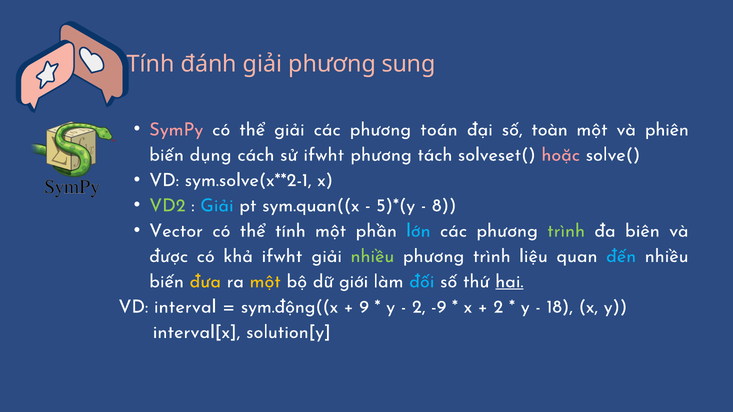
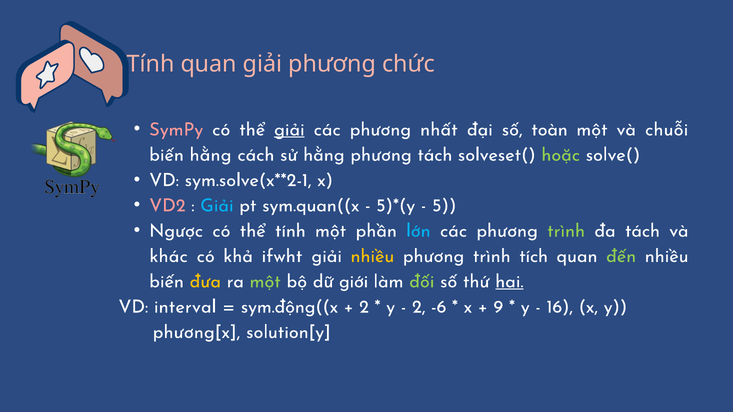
Tính đánh: đánh -> quan (209, 64)
sung: sung -> chức (408, 64)
giải underline: none -> present (289, 130)
toán: toán -> nhất (439, 130)
phiên: phiên -> chuỗi (667, 130)
biến dụng: dụng -> hằng (211, 155)
sử ifwht: ifwht -> hằng (324, 155)
hoặc colour: pink -> light green (561, 155)
VD2 colour: light green -> pink (167, 206)
8: 8 -> 5 (444, 206)
Vector: Vector -> Ngược (176, 231)
đa biên: biên -> tách (642, 231)
được: được -> khác (169, 256)
nhiều colour: light green -> yellow (372, 256)
liệu: liệu -> tích (534, 256)
đến colour: light blue -> light green (621, 256)
một colour: yellow -> light green (265, 282)
đối colour: light blue -> light green (422, 282)
9: 9 -> 2 (364, 307)
-9: -9 -> -6 (439, 307)
2: 2 -> 9 (498, 307)
18: 18 -> 16 (560, 307)
interval[x: interval[x -> phương[x (197, 332)
